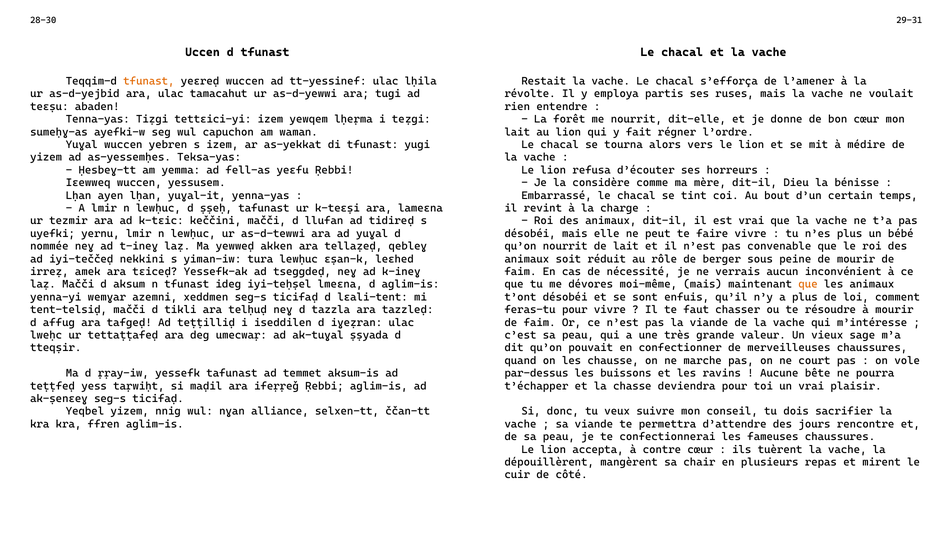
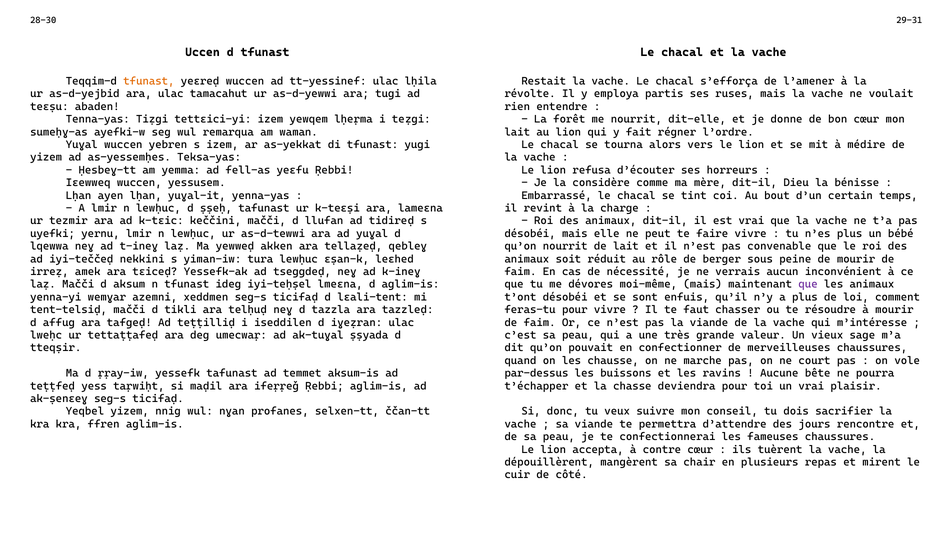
capuchon: capuchon -> remarqua (228, 132)
nommée: nommée -> lqewwa (49, 246)
que colour: orange -> purple (808, 285)
alliance: alliance -> profanes (280, 412)
